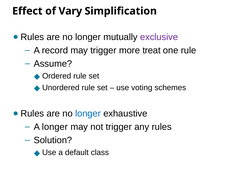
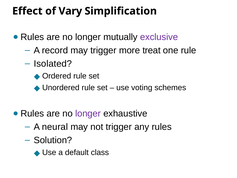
Assume: Assume -> Isolated (53, 64)
longer colour: blue -> purple (88, 113)
A longer: longer -> neural (55, 127)
